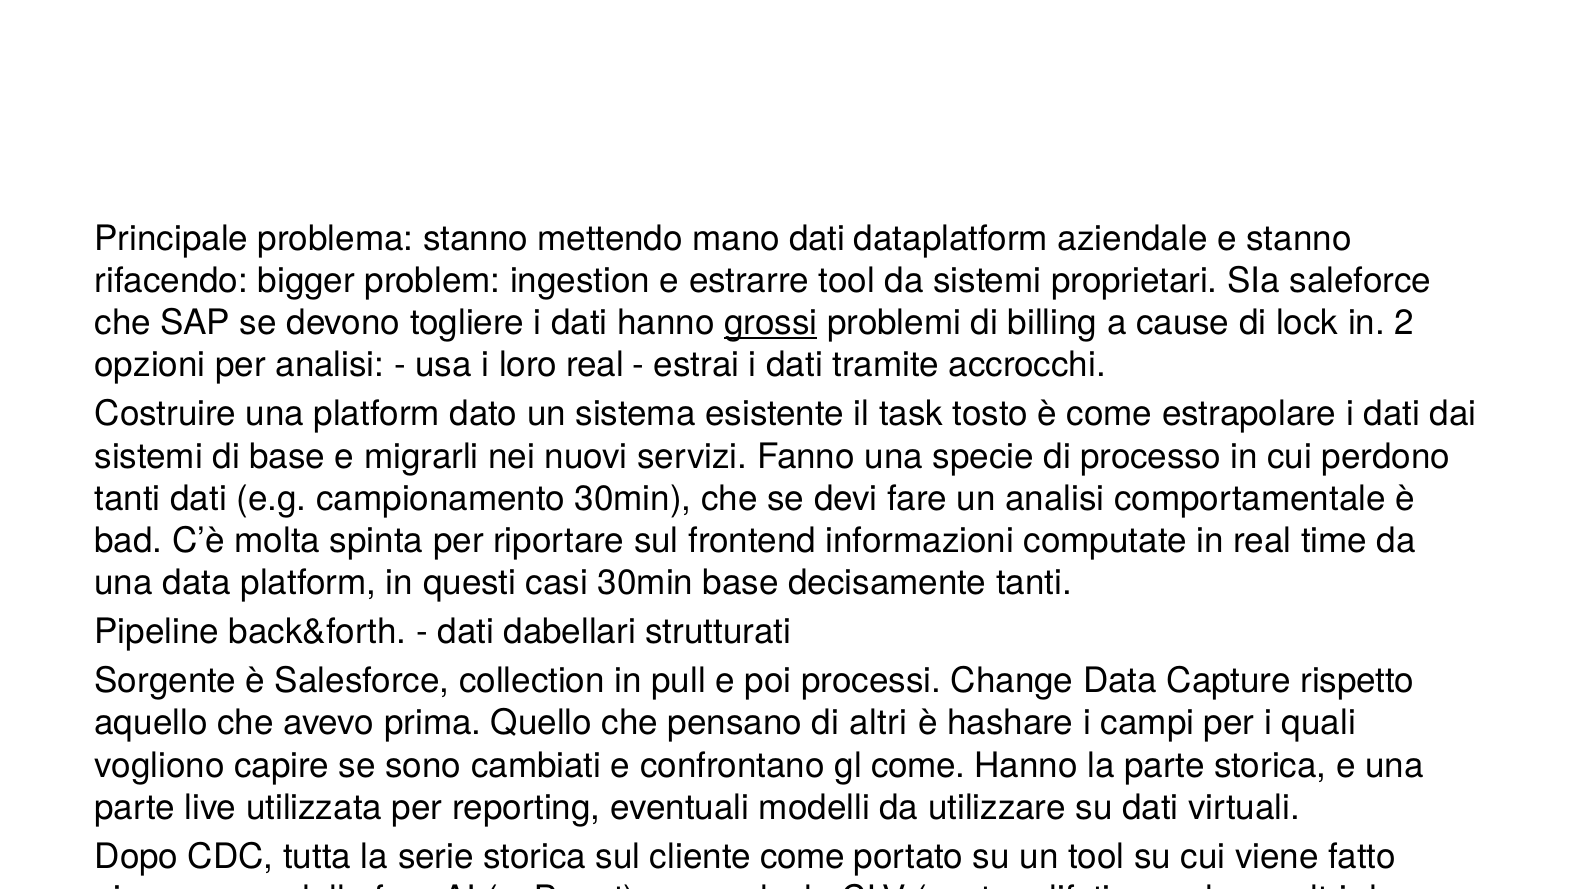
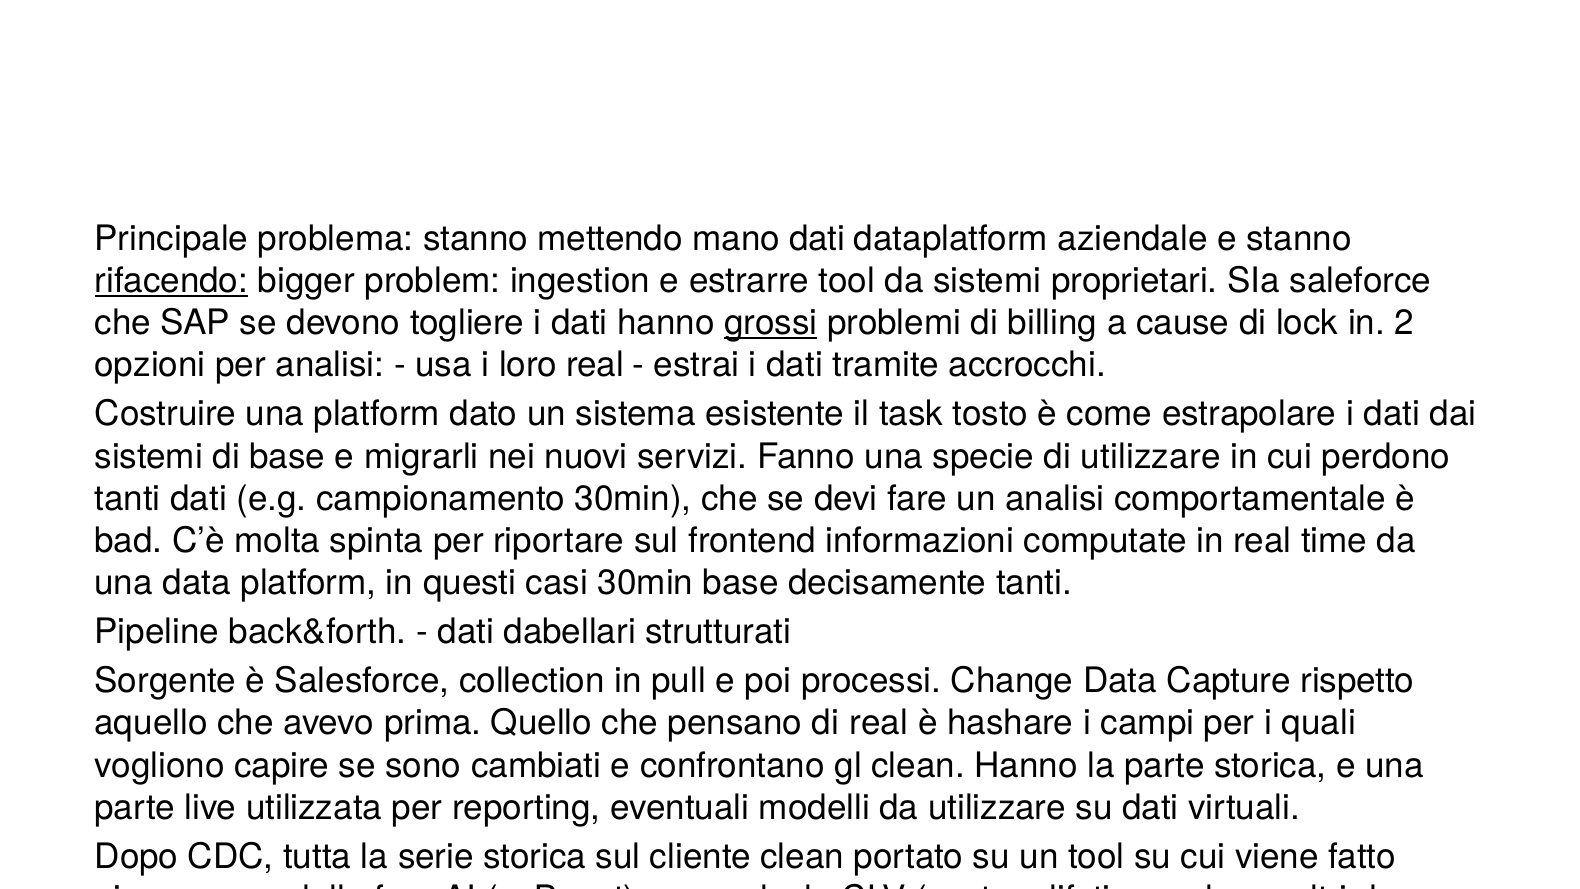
rifacendo underline: none -> present (171, 281)
di processo: processo -> utilizzare (1151, 456)
di altri: altri -> real (879, 723)
gl come: come -> clean (918, 765)
cliente come: come -> clean (802, 856)
